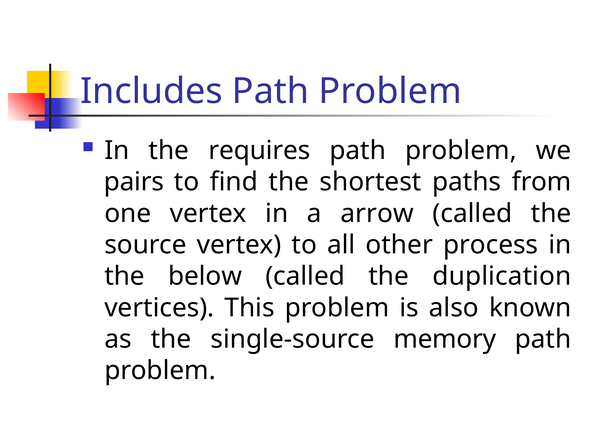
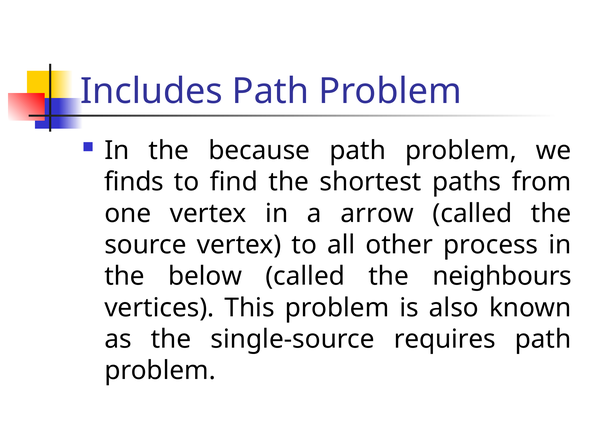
requires: requires -> because (259, 151)
pairs: pairs -> finds (134, 182)
duplication: duplication -> neighbours (502, 277)
memory: memory -> requires (445, 340)
